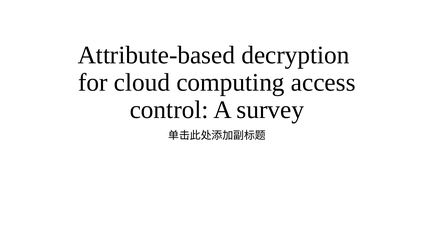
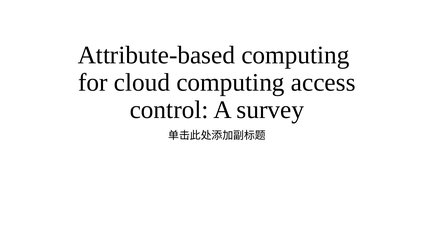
Attribute-based decryption: decryption -> computing (296, 55)
